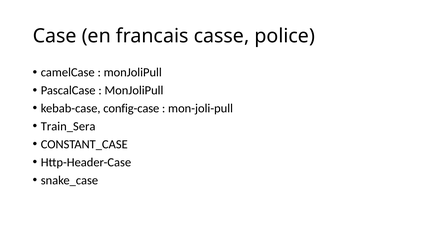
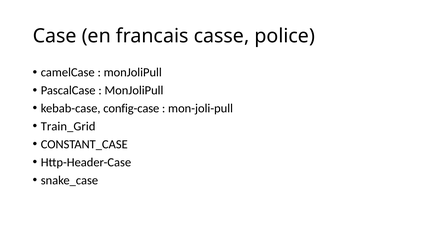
Train_Sera: Train_Sera -> Train_Grid (68, 126)
